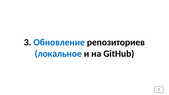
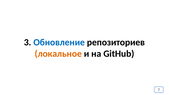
локальное colour: blue -> orange (58, 54)
